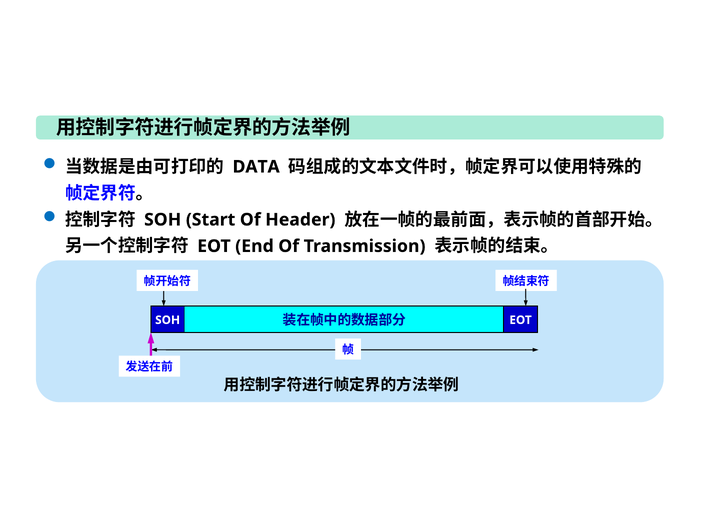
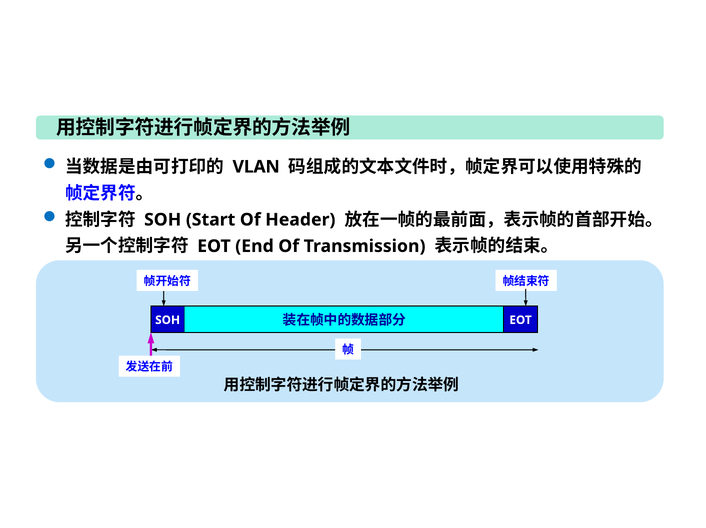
DATA: DATA -> VLAN (256, 167)
